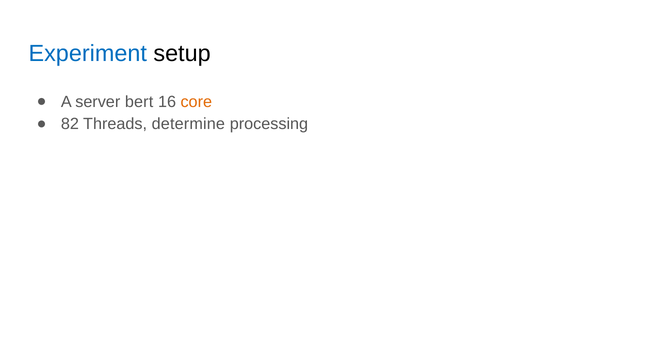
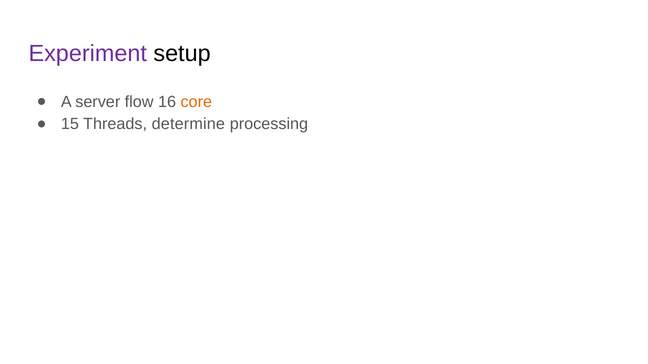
Experiment colour: blue -> purple (88, 54)
bert: bert -> flow (139, 102)
82: 82 -> 15 (70, 124)
